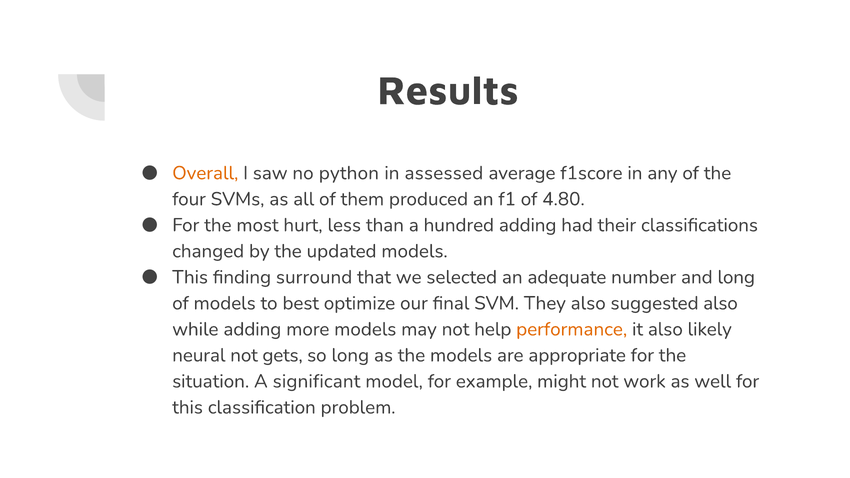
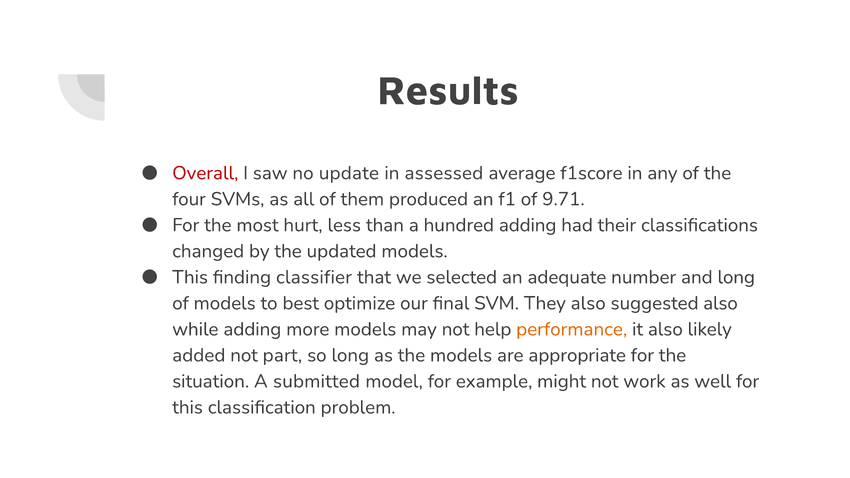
Overall colour: orange -> red (205, 173)
python: python -> update (349, 173)
4.80: 4.80 -> 9.71 (563, 199)
surround: surround -> classifier (314, 277)
neural: neural -> added (199, 355)
gets: gets -> part (282, 355)
significant: significant -> submitted (316, 381)
